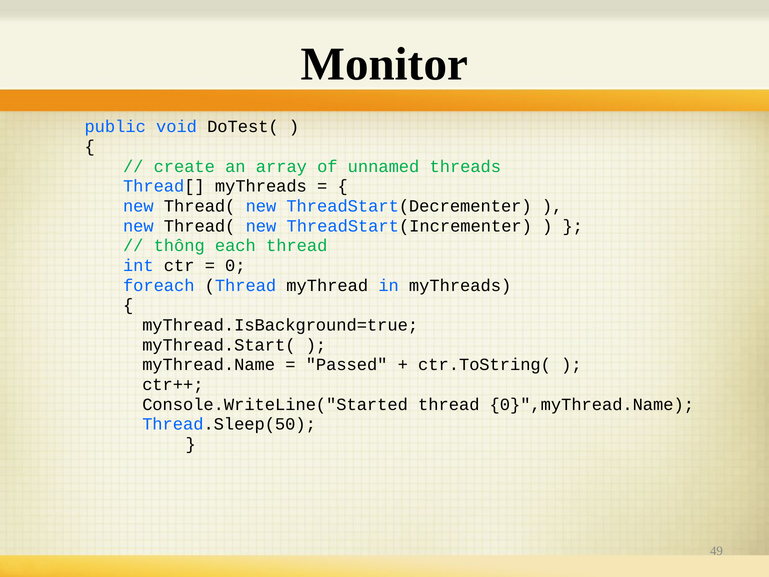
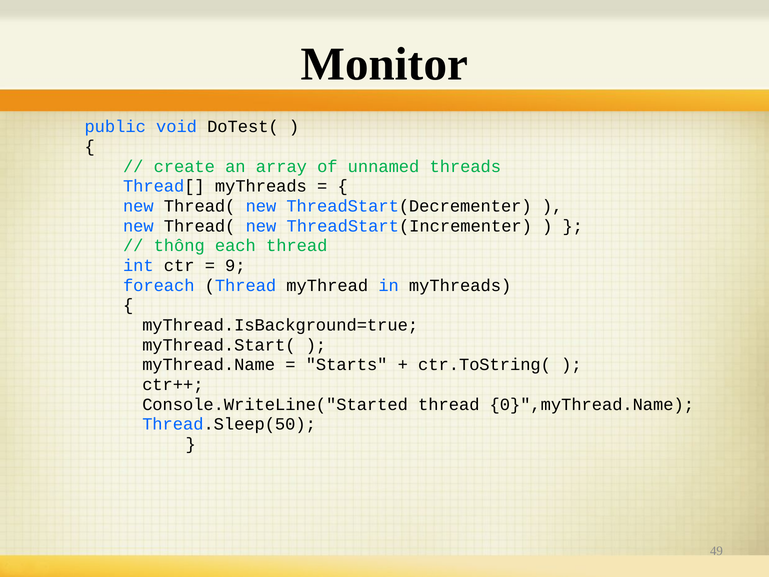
0: 0 -> 9 (235, 265)
Passed: Passed -> Starts (347, 365)
